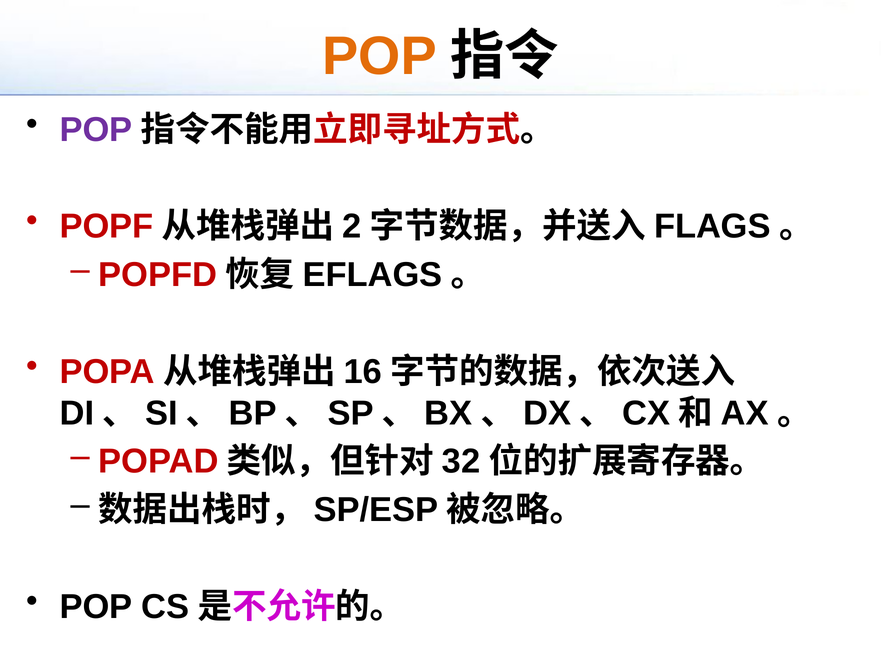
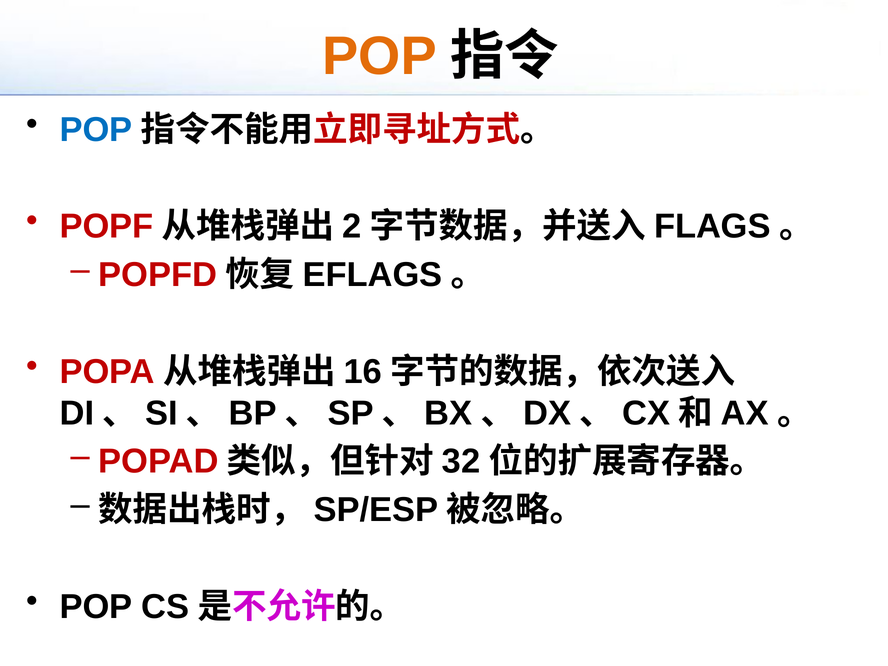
POP colour: purple -> blue (96, 130)
